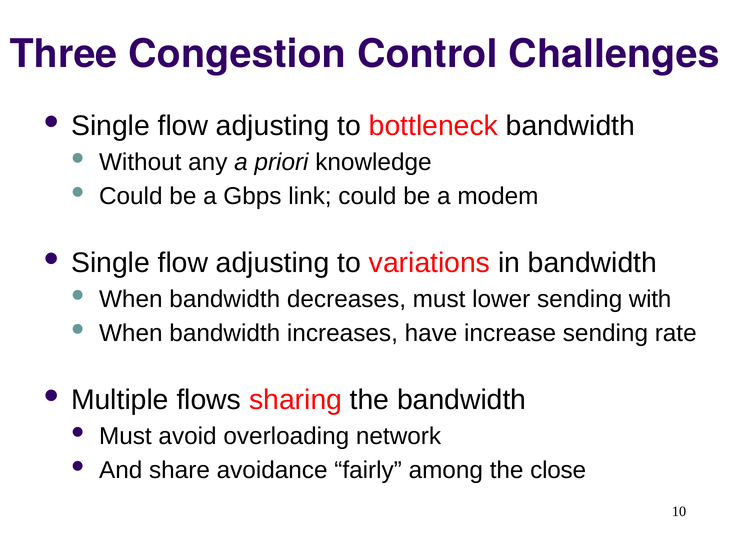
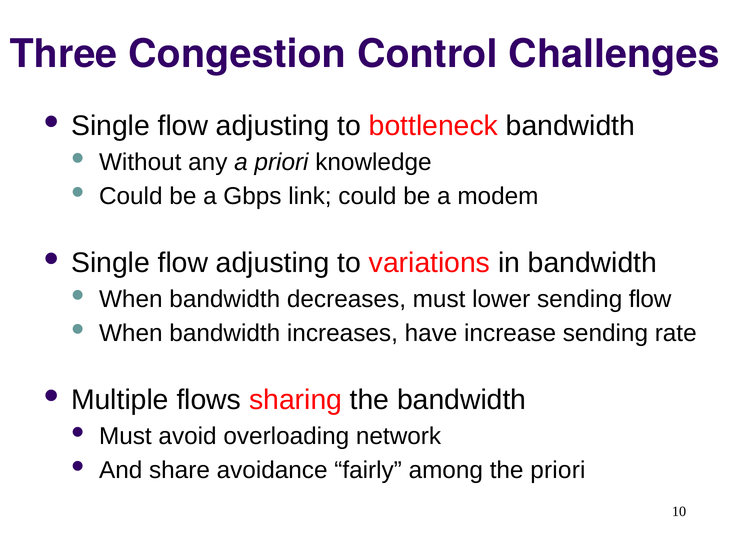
sending with: with -> flow (650, 299)
the close: close -> priori (558, 471)
